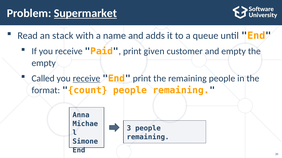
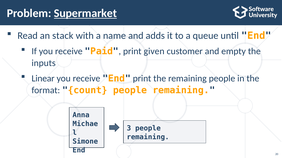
empty: empty -> inputs (44, 63)
Called: Called -> Linear (43, 79)
receive underline: present -> none (87, 79)
